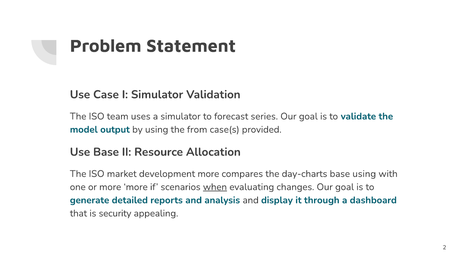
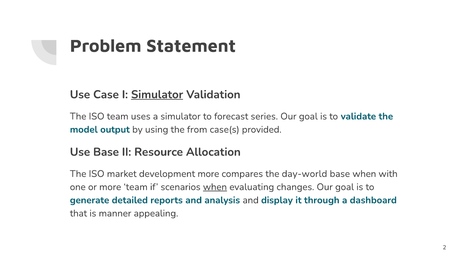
Simulator underline: none -> present (157, 94)
day-charts: day-charts -> day-world (304, 174)
base using: using -> when (364, 174)
more more: more -> team (136, 187)
security: security -> manner (115, 213)
